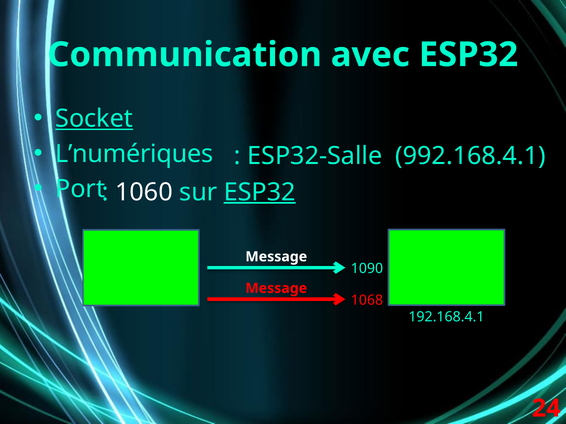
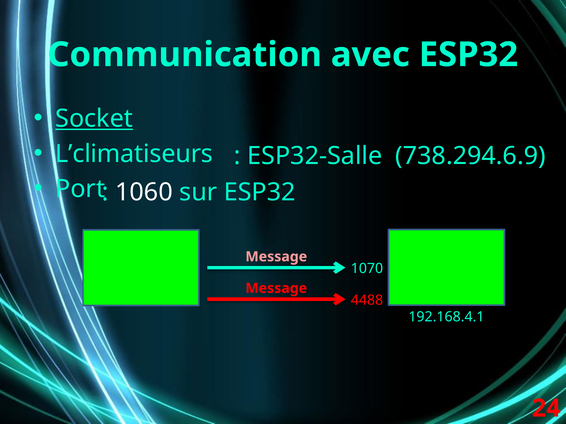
L’numériques: L’numériques -> L’climatiseurs (134, 154)
992.168.4.1: 992.168.4.1 -> 738.294.6.9 (471, 156)
ESP32 underline: present -> none (260, 192)
Message colour: white -> pink (276, 257)
1090: 1090 -> 1070 (367, 269)
1068: 1068 -> 4488 (367, 300)
